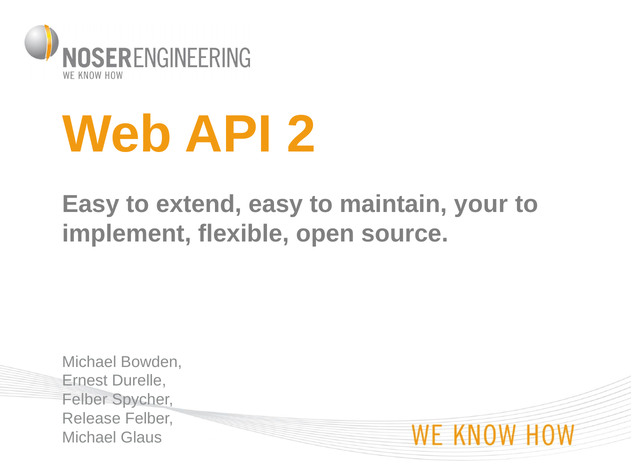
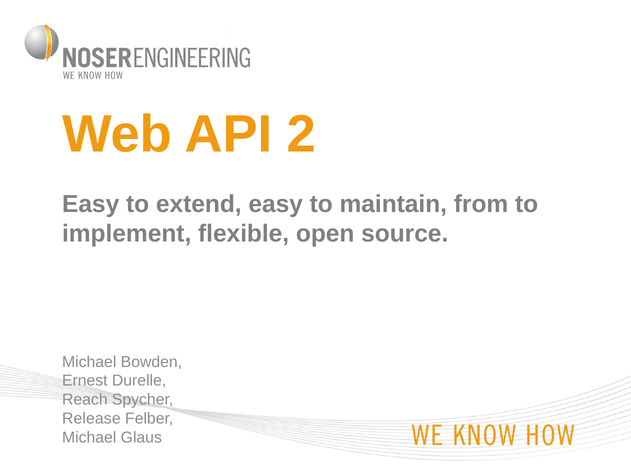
your: your -> from (481, 204)
Felber: Felber -> Reach (85, 400)
